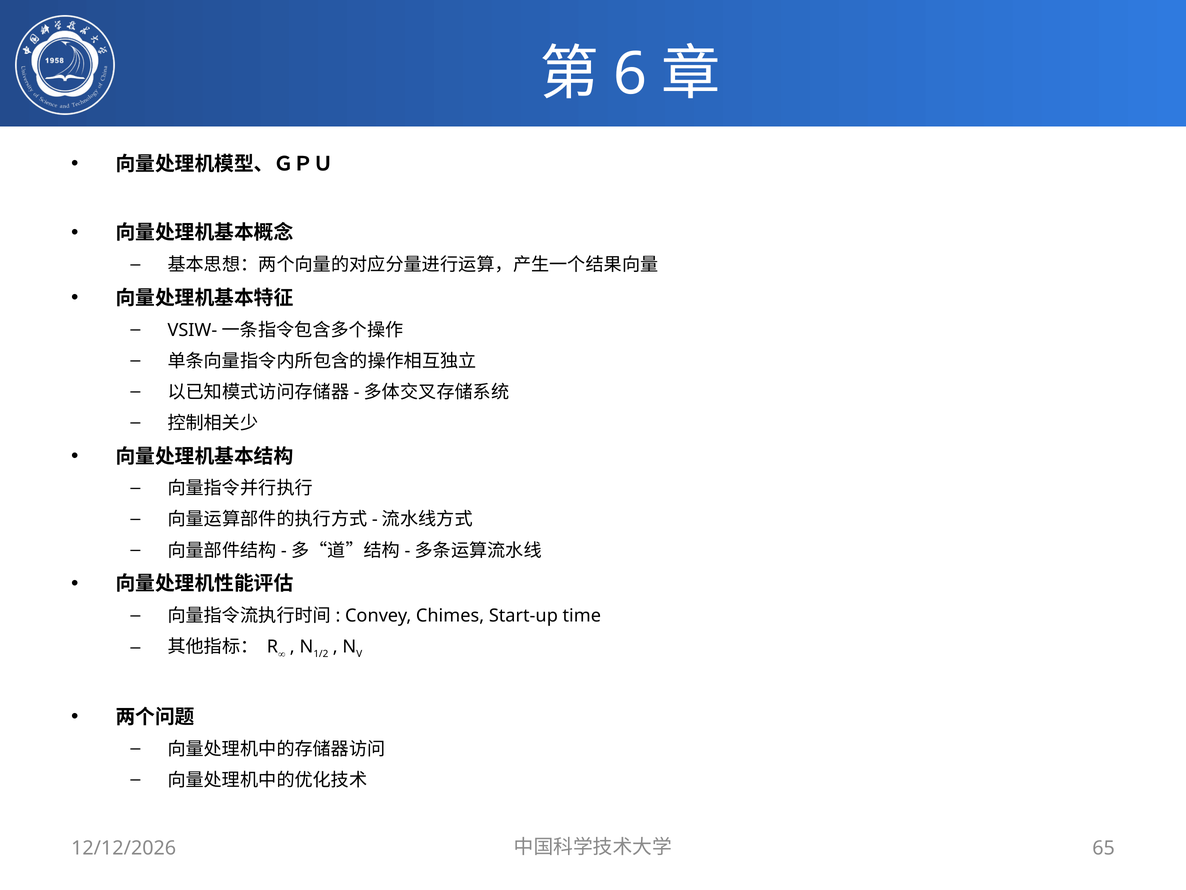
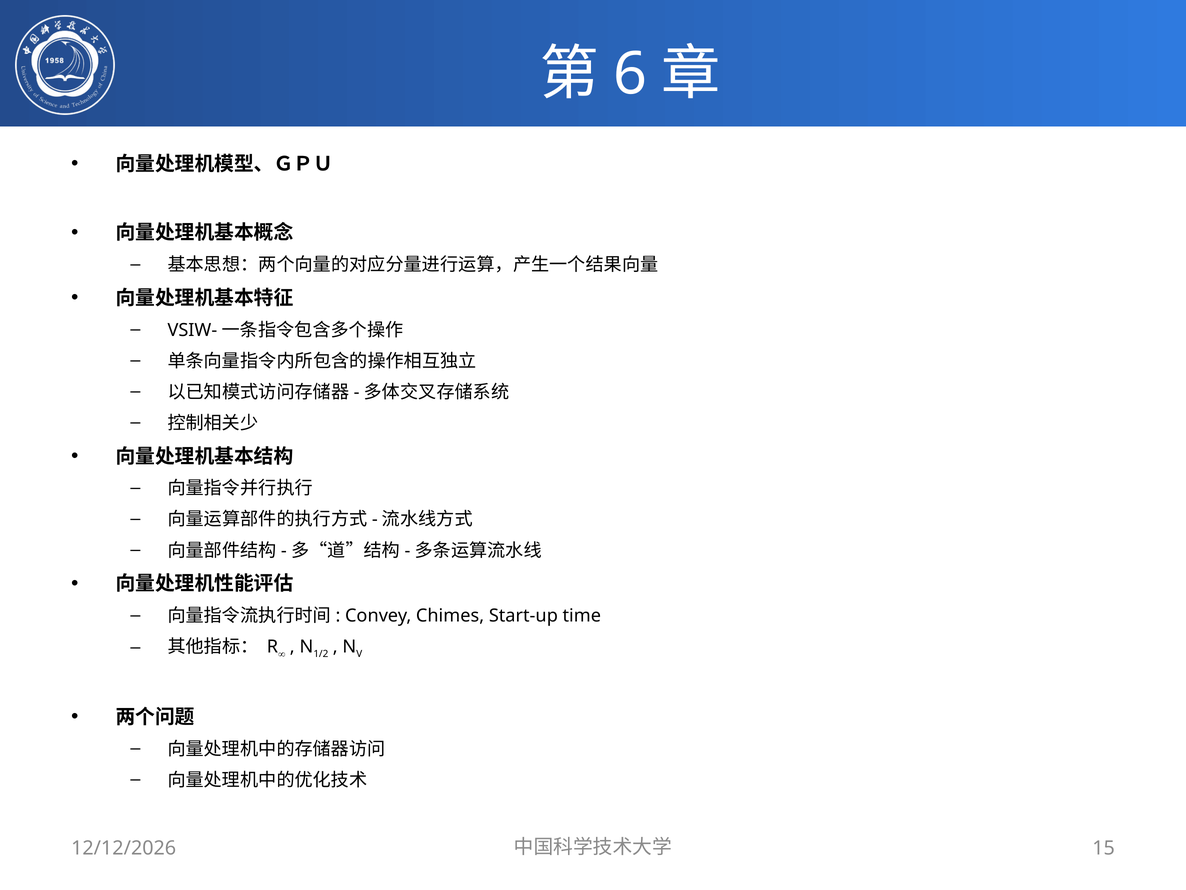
65: 65 -> 15 (1104, 848)
